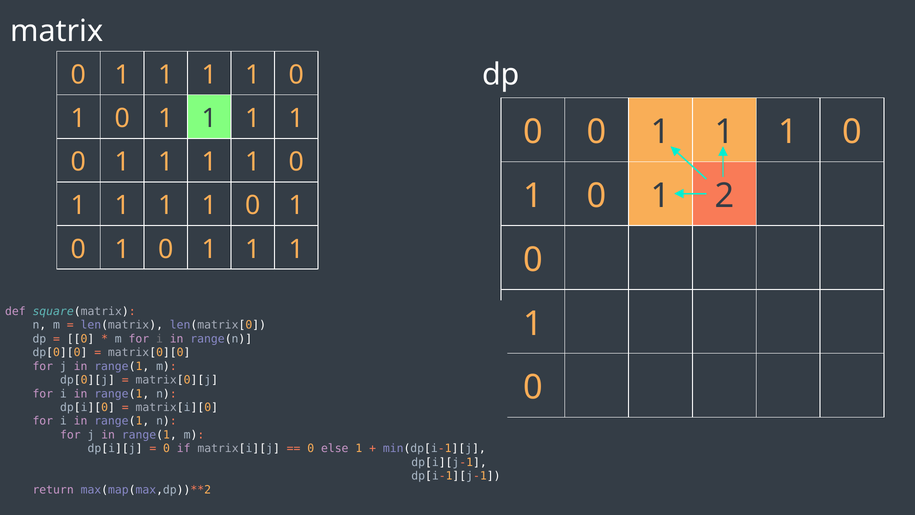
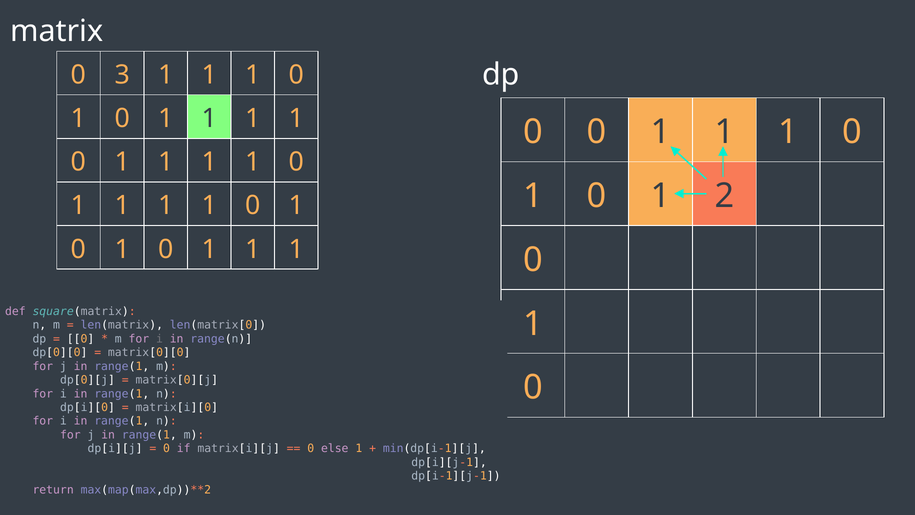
1: 1 -> 3 (122, 75)
